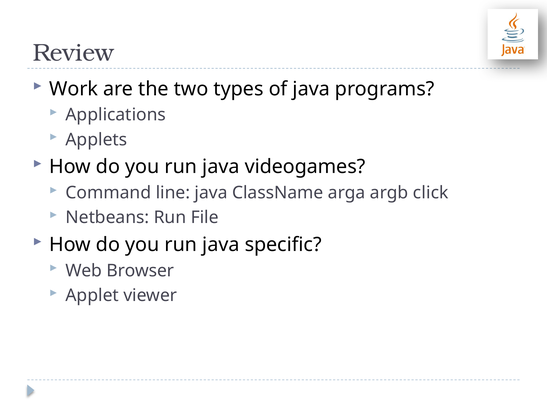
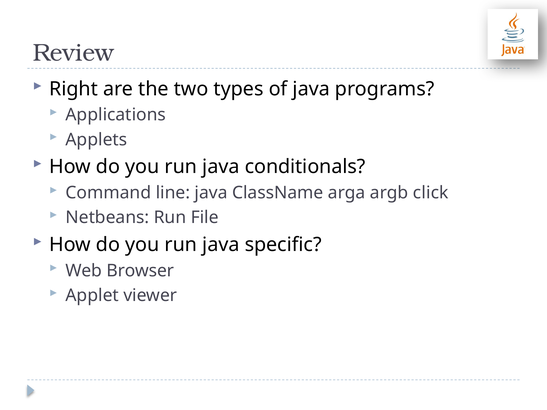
Work: Work -> Right (74, 89)
videogames: videogames -> conditionals (305, 167)
